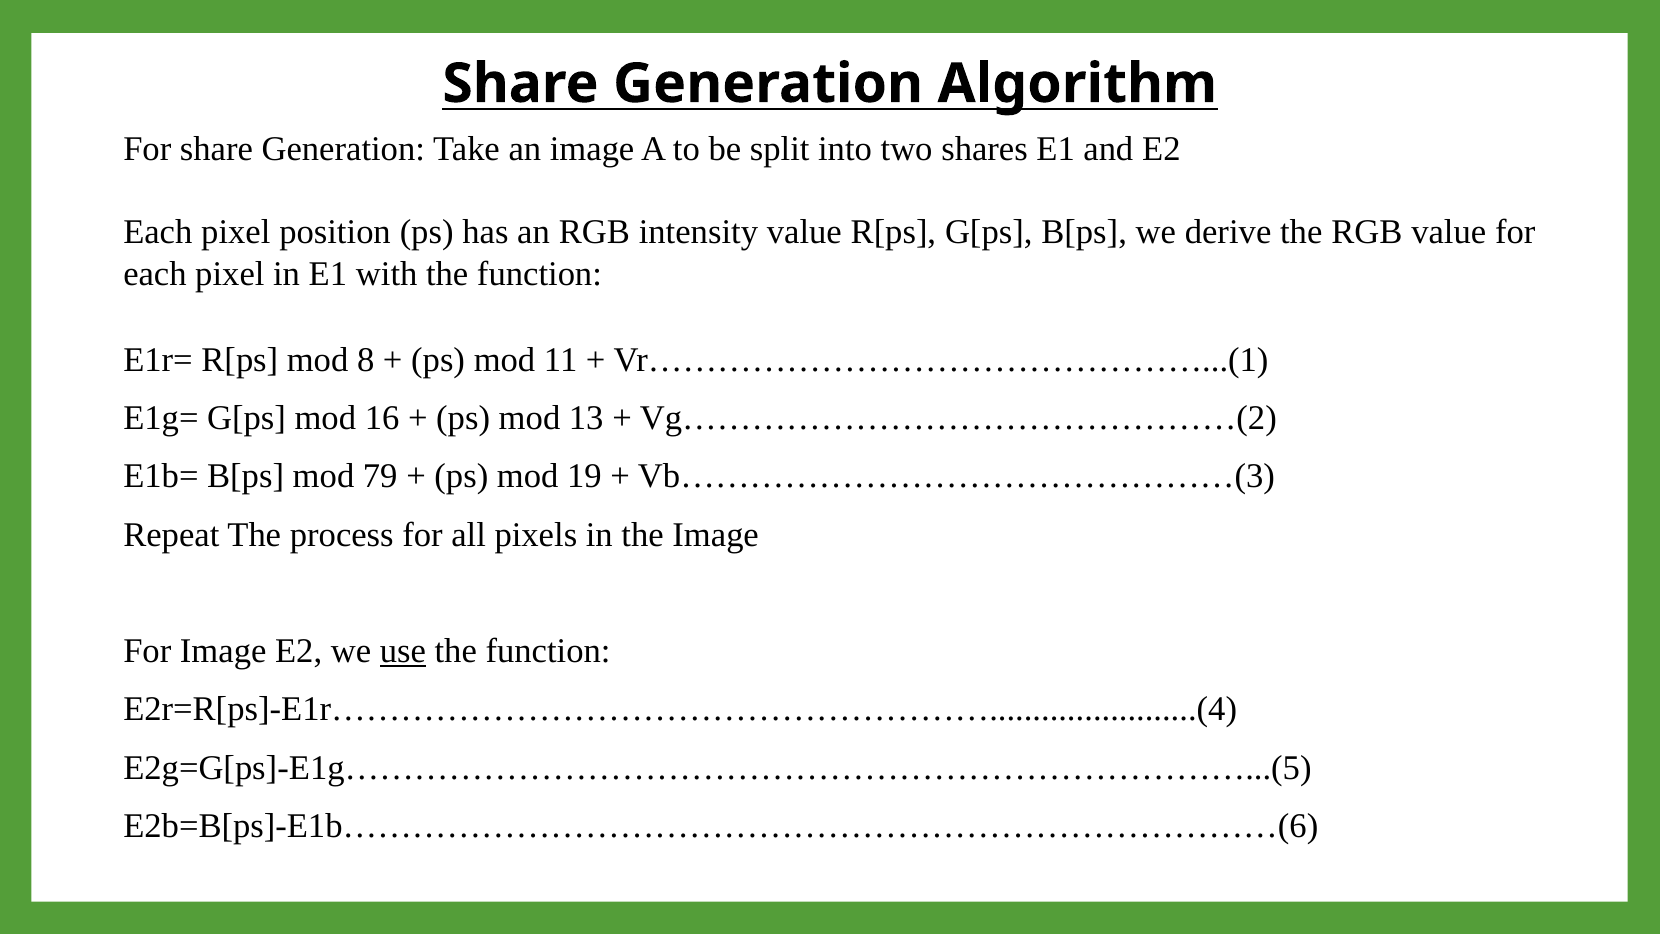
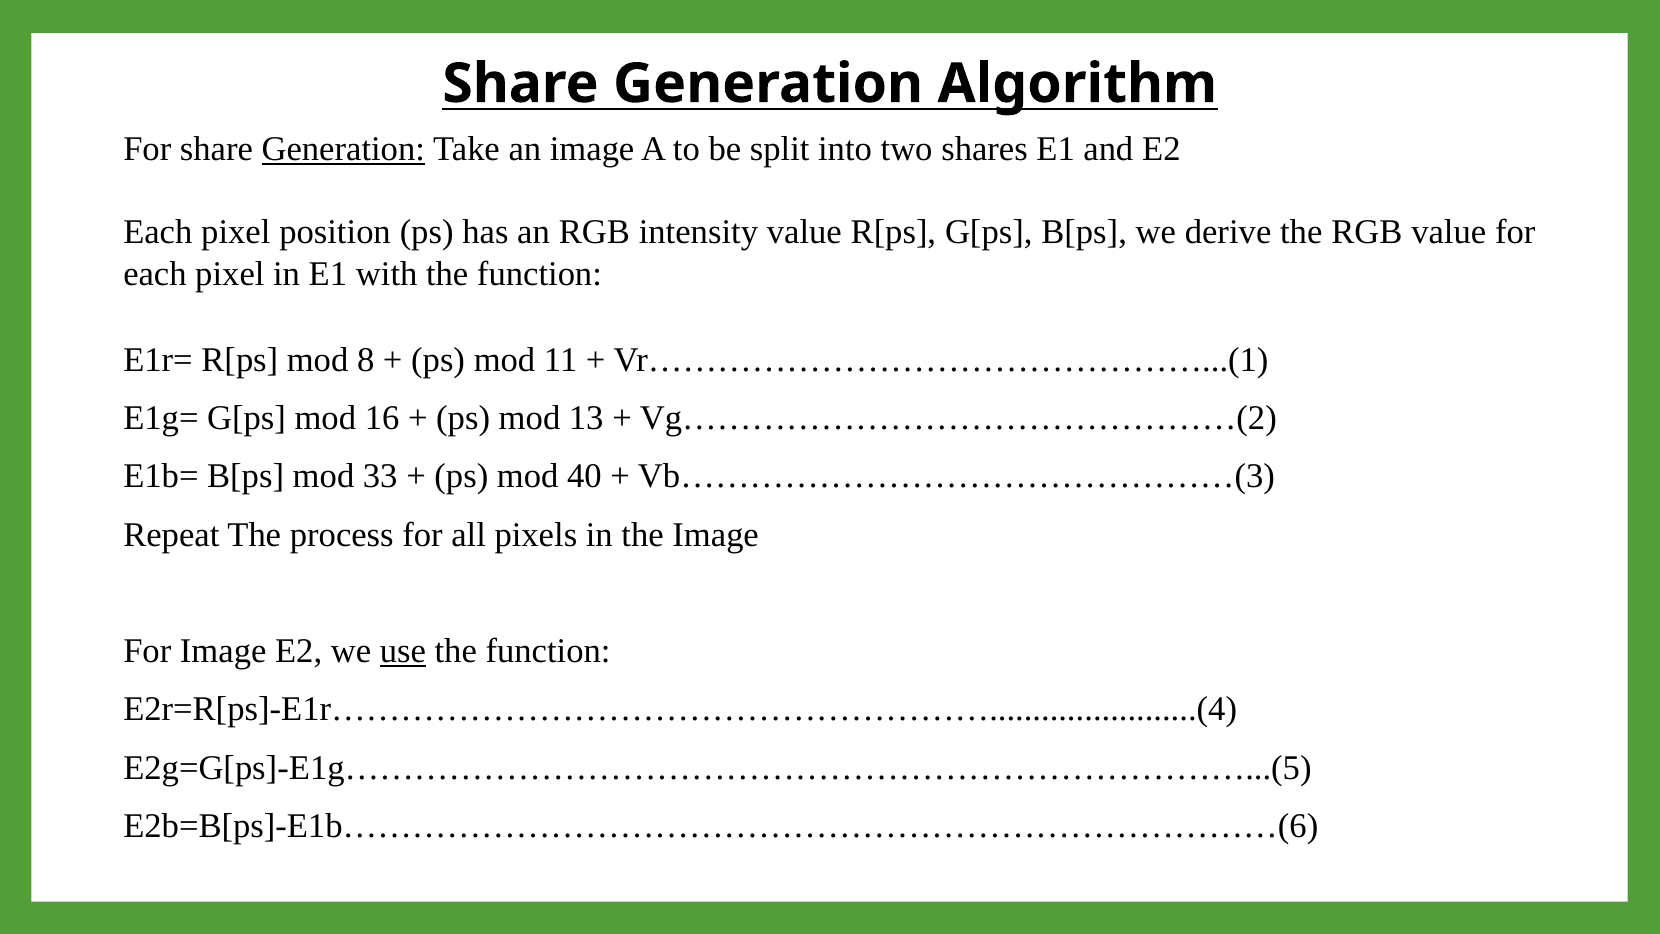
Generation underline: none -> present (343, 149)
79: 79 -> 33 (380, 476)
19: 19 -> 40 (584, 476)
